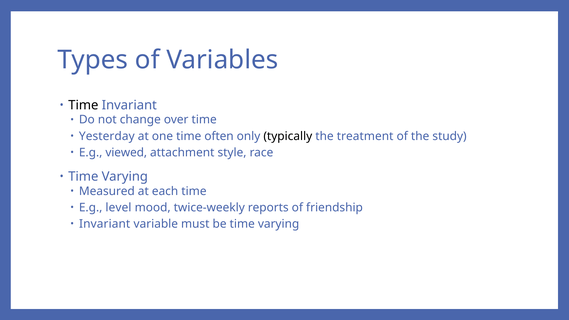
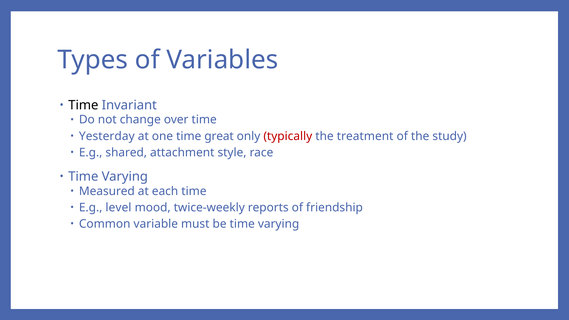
often: often -> great (219, 136)
typically colour: black -> red (288, 136)
viewed: viewed -> shared (126, 152)
Invariant: Invariant -> Common (105, 224)
